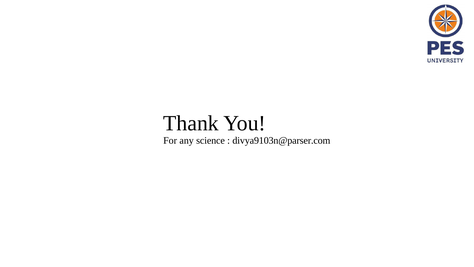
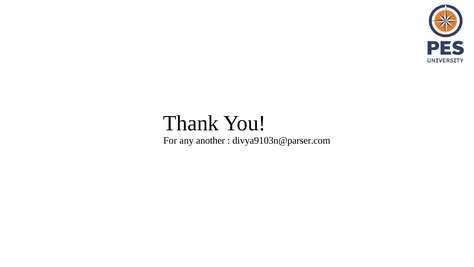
science: science -> another (211, 140)
